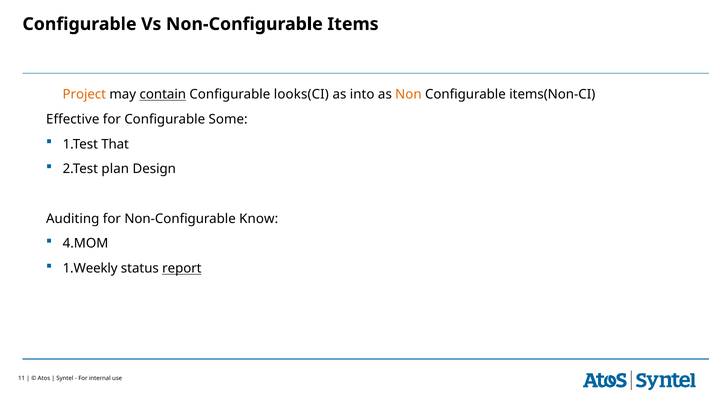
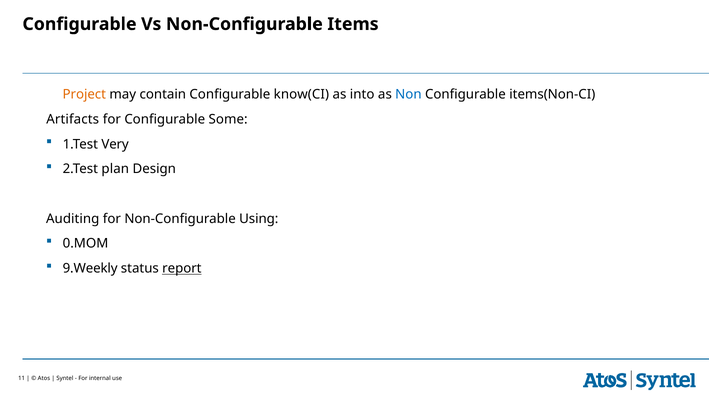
contain underline: present -> none (163, 95)
looks(CI: looks(CI -> know(CI (301, 95)
Non colour: orange -> blue (408, 95)
Effective: Effective -> Artifacts (73, 119)
That: That -> Very (115, 144)
Know: Know -> Using (259, 219)
4.MOM: 4.MOM -> 0.MOM (85, 243)
1.Weekly: 1.Weekly -> 9.Weekly (90, 268)
